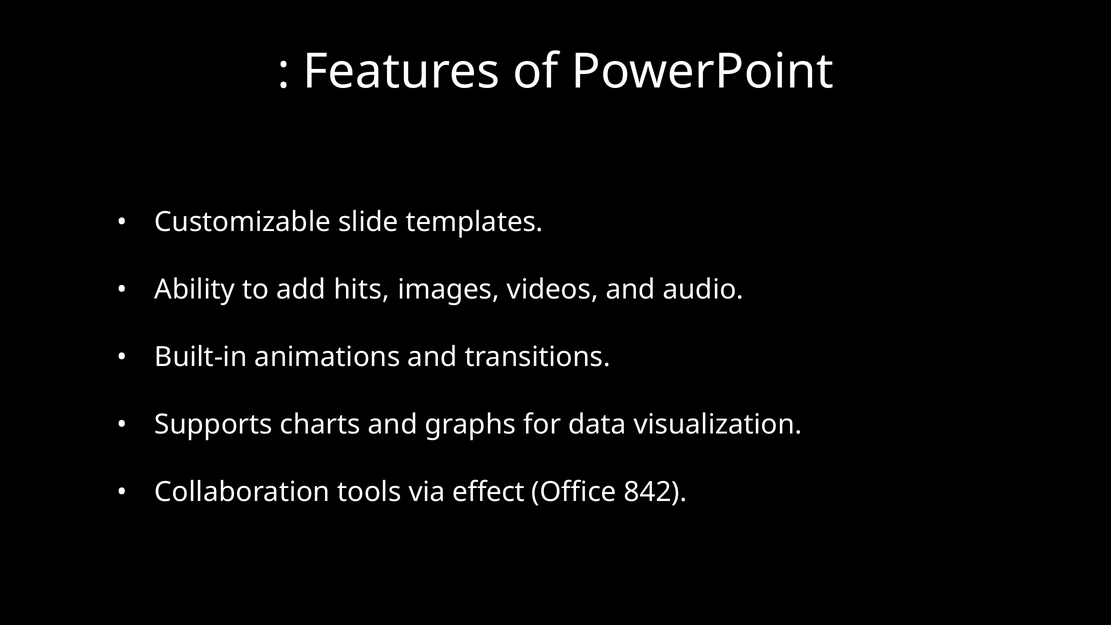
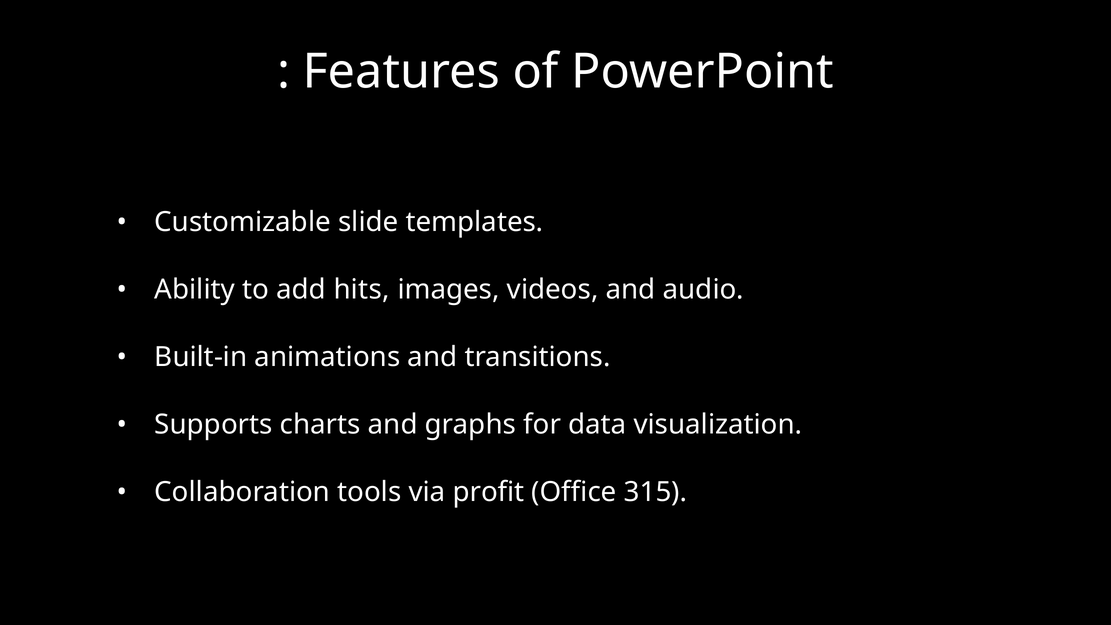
effect: effect -> profit (488, 492)
842: 842 -> 315 (656, 492)
